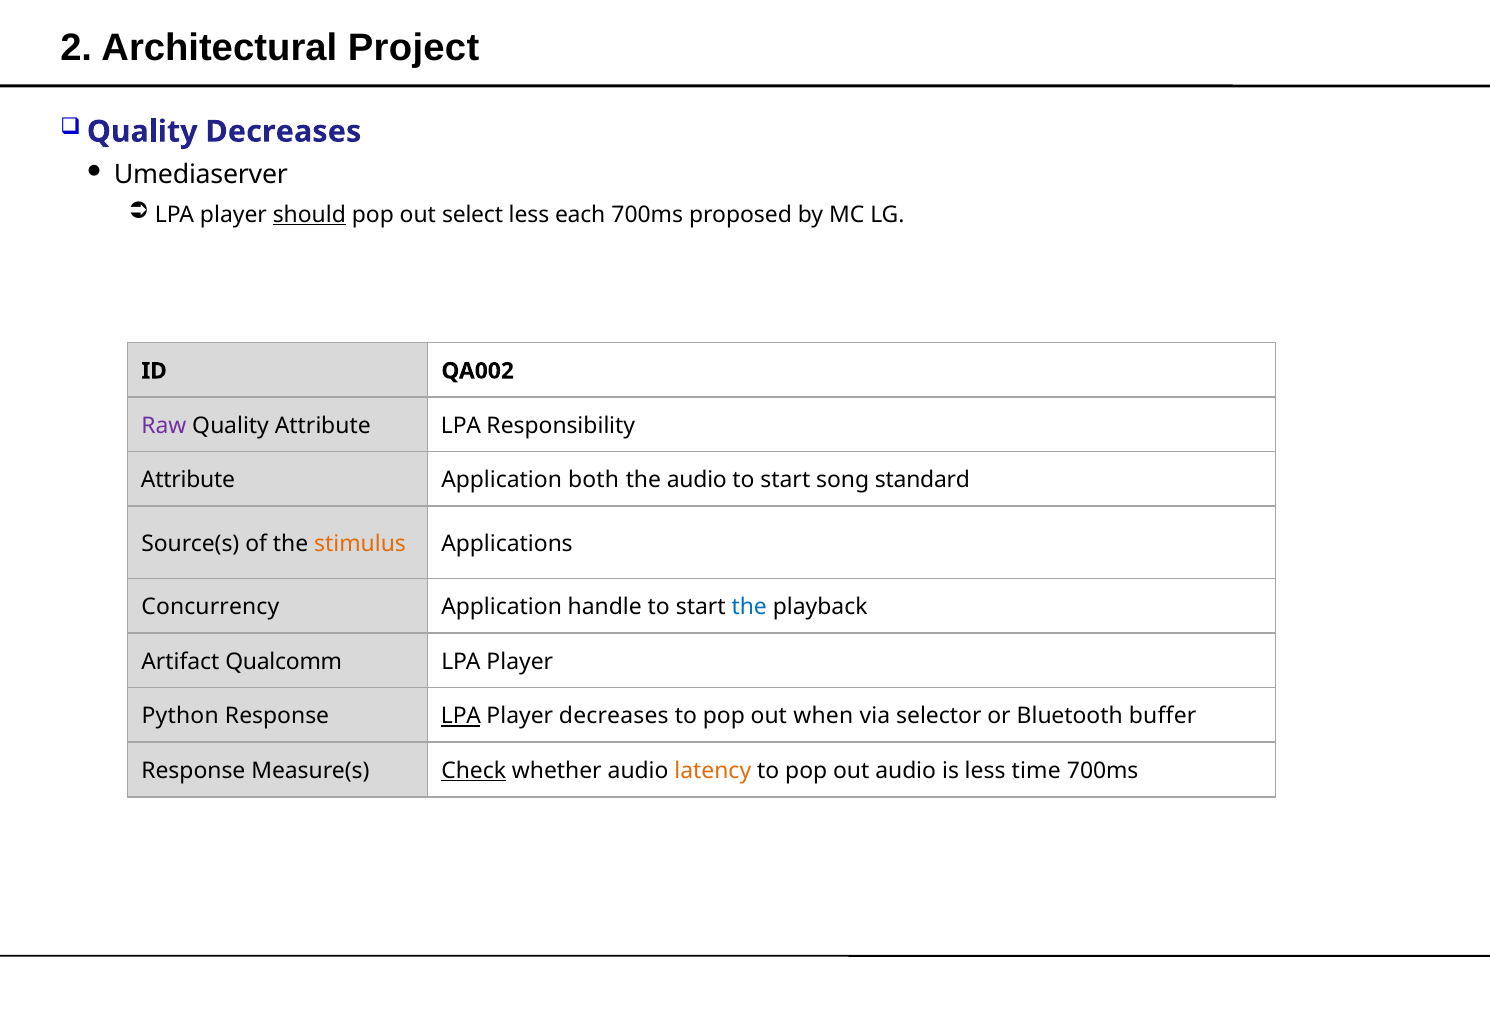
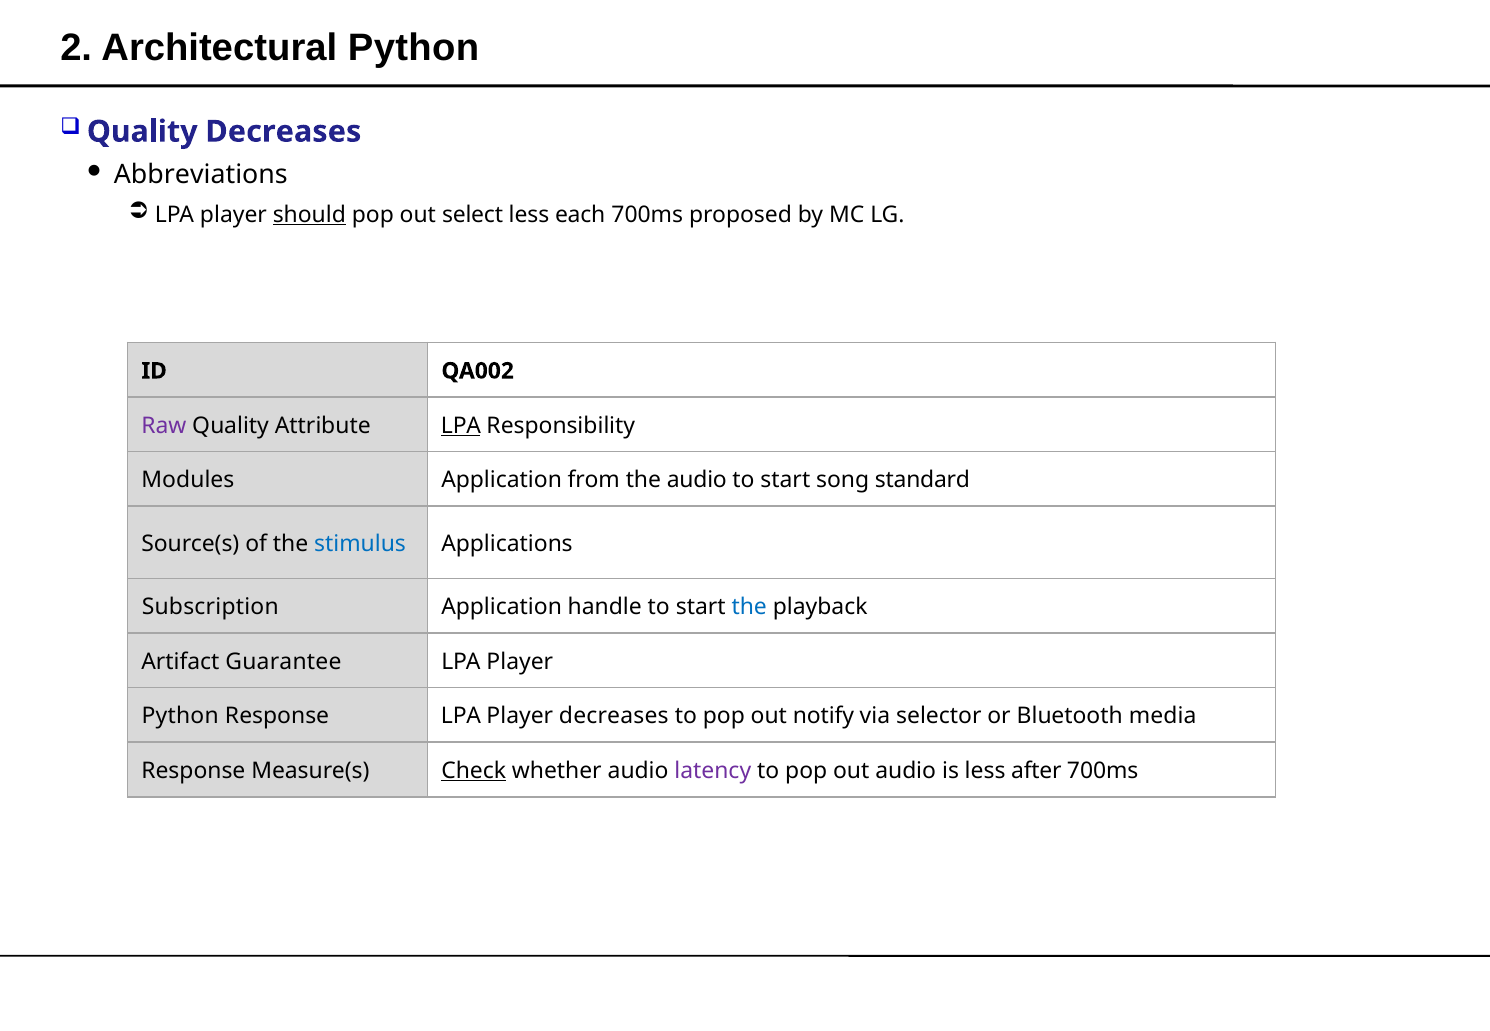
Architectural Project: Project -> Python (414, 48)
Umediaserver: Umediaserver -> Abbreviations (201, 175)
LPA underline: none -> present (461, 426)
Attribute: Attribute -> Modules (188, 480)
both: both -> from (594, 480)
stimulus colour: orange -> blue (360, 544)
Concurrency: Concurrency -> Subscription (210, 607)
Qualcomm: Qualcomm -> Guarantee (283, 662)
LPA underline: present -> none (461, 717)
when: when -> notify (823, 717)
buffer: buffer -> media (1163, 717)
latency colour: orange -> purple (713, 771)
time: time -> after (1036, 771)
